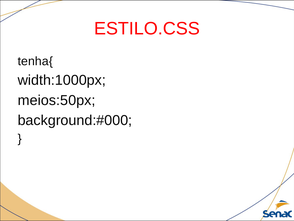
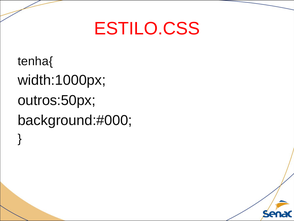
meios:50px: meios:50px -> outros:50px (57, 100)
